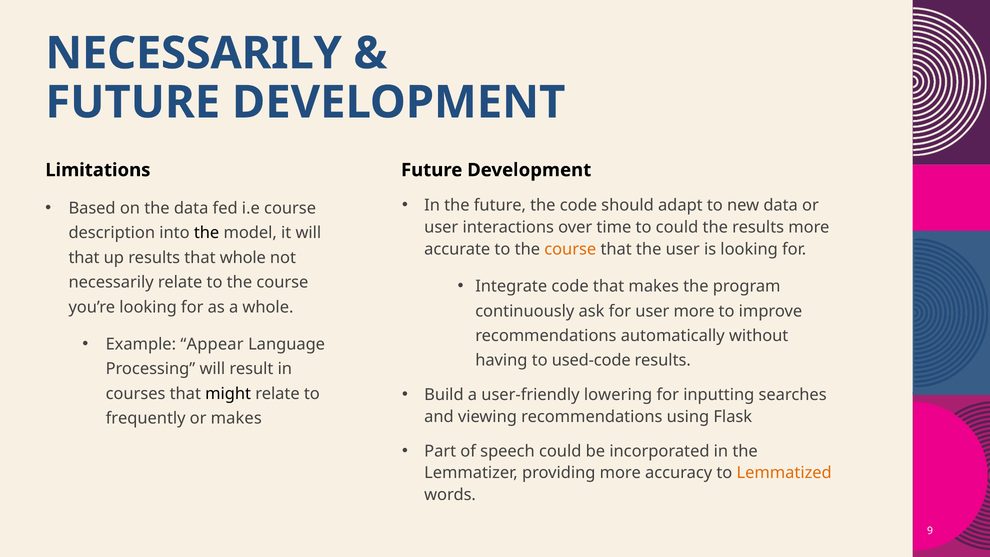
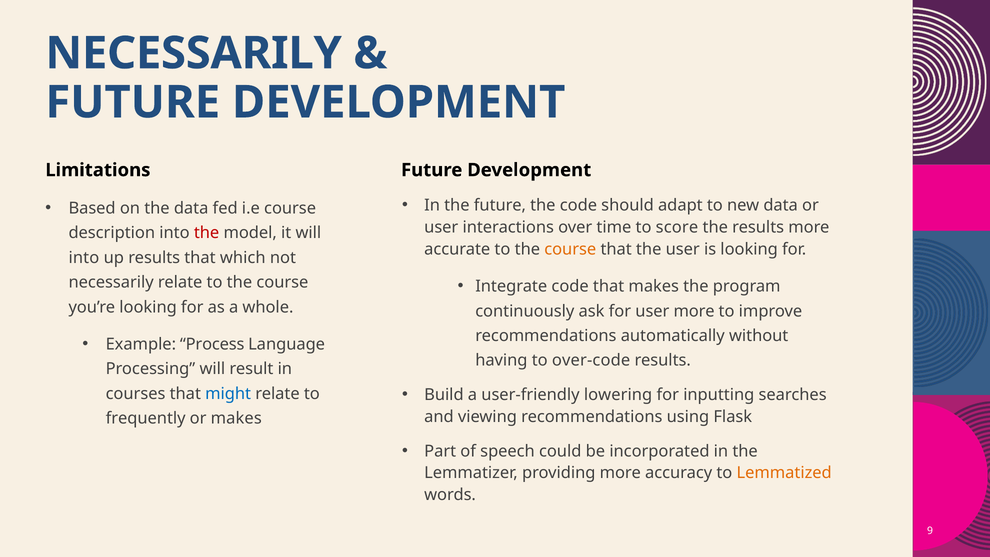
to could: could -> score (677, 227)
the colour: black -> red (207, 233)
that: that -> into (84, 258)
that whole: whole -> which (243, 258)
Appear: Appear -> Process (212, 344)
used-code: used-code -> over-code (591, 360)
might colour: black -> blue (228, 393)
